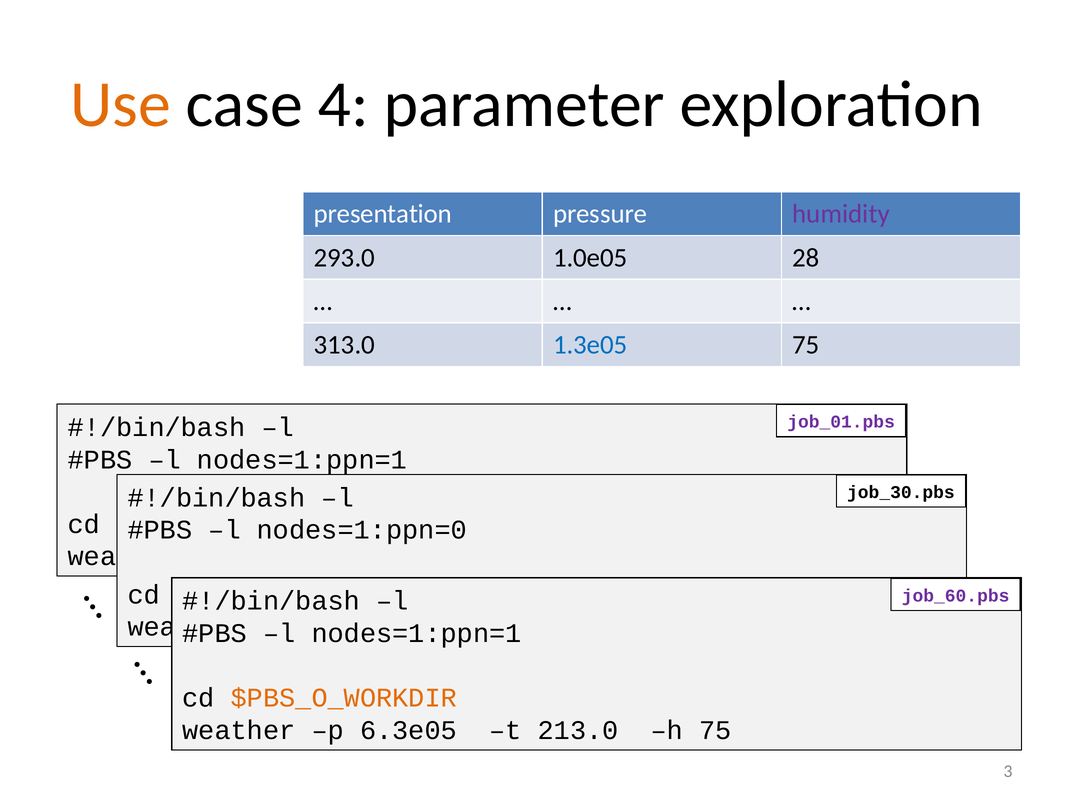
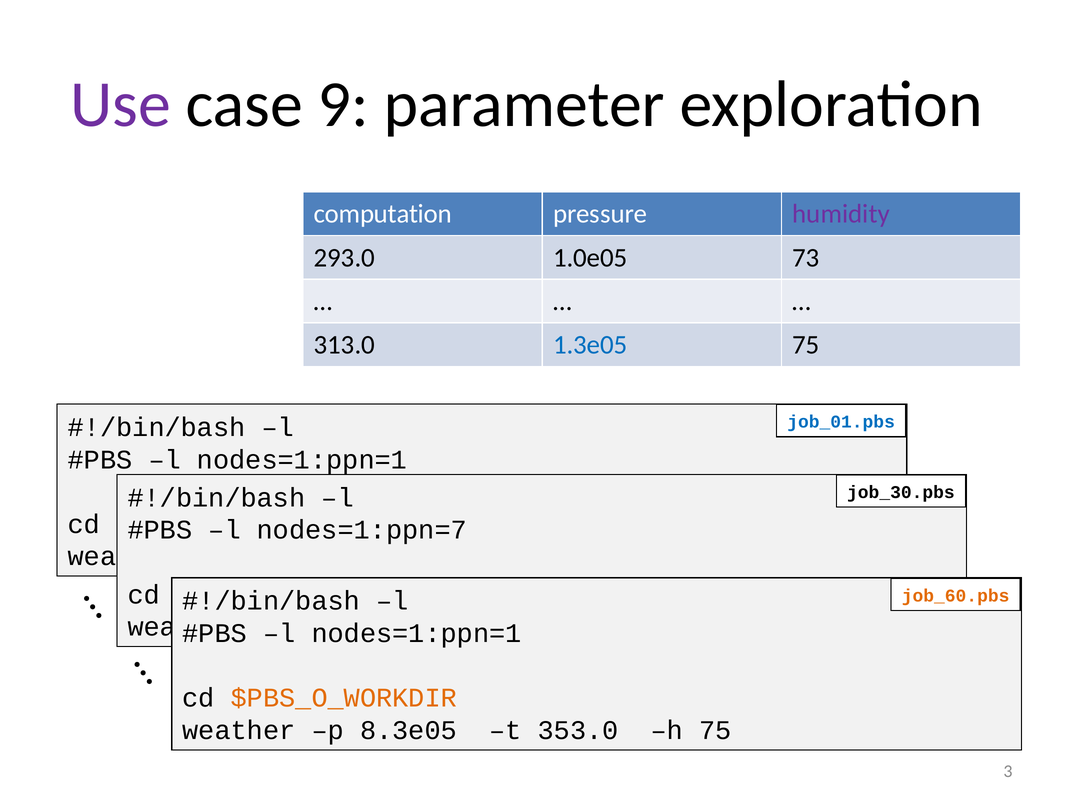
Use colour: orange -> purple (120, 104)
4: 4 -> 9 (343, 104)
presentation: presentation -> computation (383, 214)
28: 28 -> 73 (806, 258)
job_01.pbs colour: purple -> blue (841, 422)
nodes=1:ppn=0: nodes=1:ppn=0 -> nodes=1:ppn=7 (362, 530)
job_60.pbs colour: purple -> orange (956, 596)
6.3e05: 6.3e05 -> 8.3e05 (408, 730)
213.0: 213.0 -> 353.0 (578, 730)
